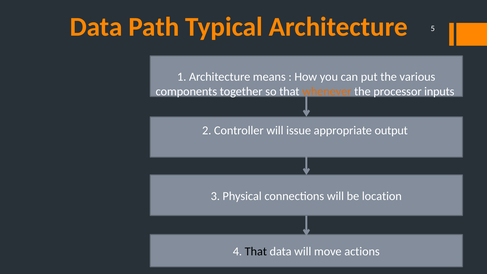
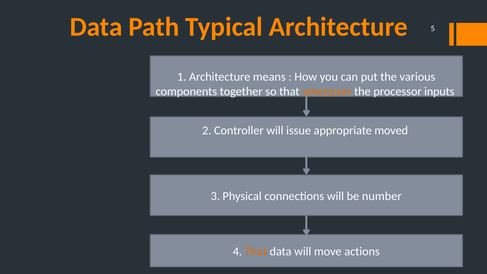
output: output -> moved (391, 131)
location: location -> number (382, 196)
That colour: black -> orange (256, 251)
